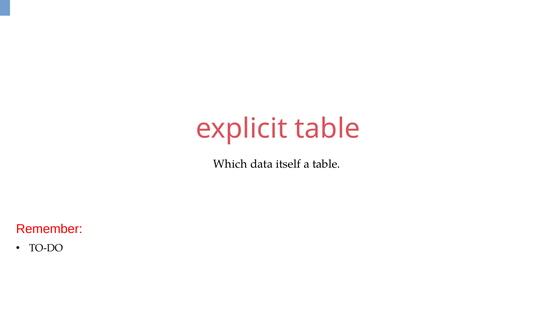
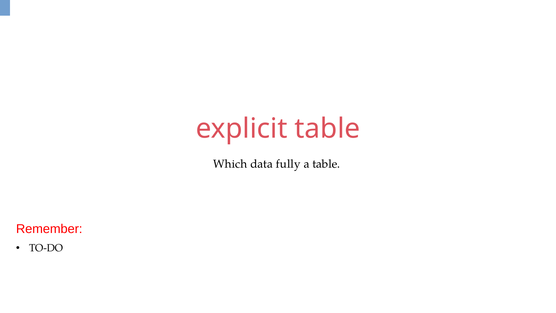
itself: itself -> fully (288, 164)
